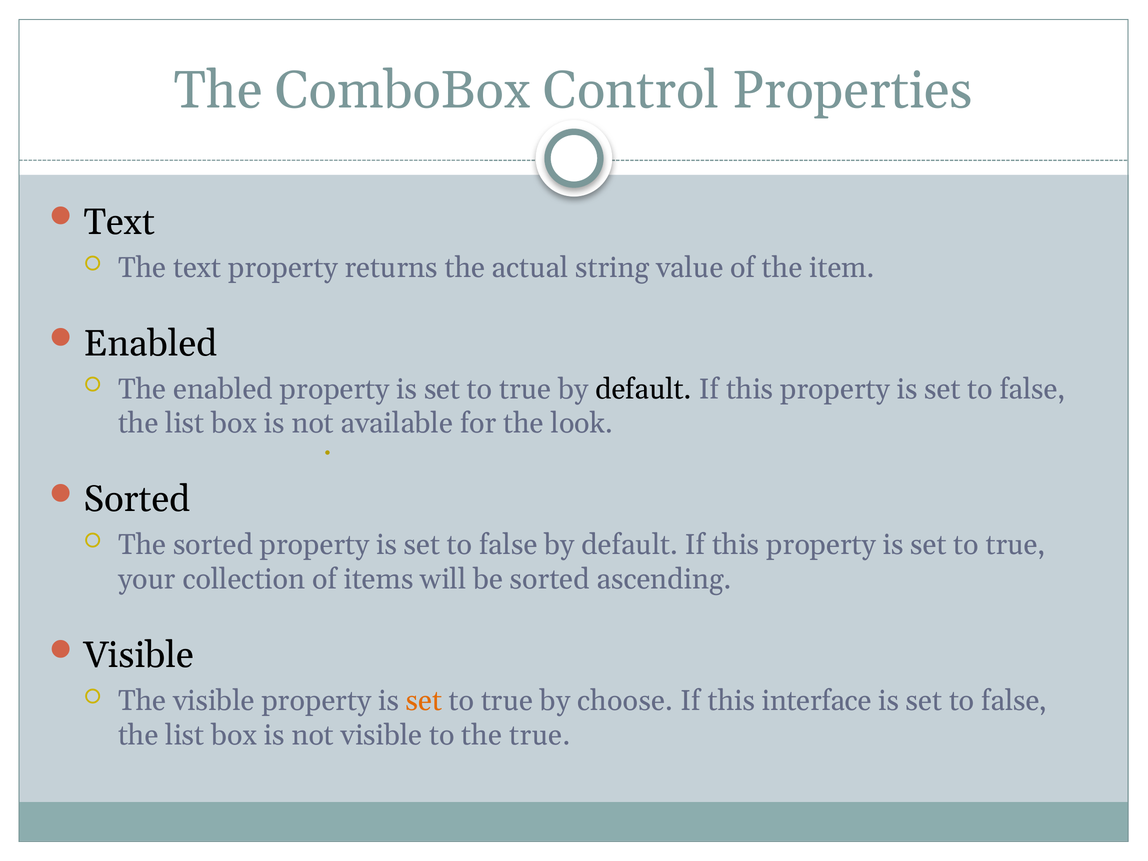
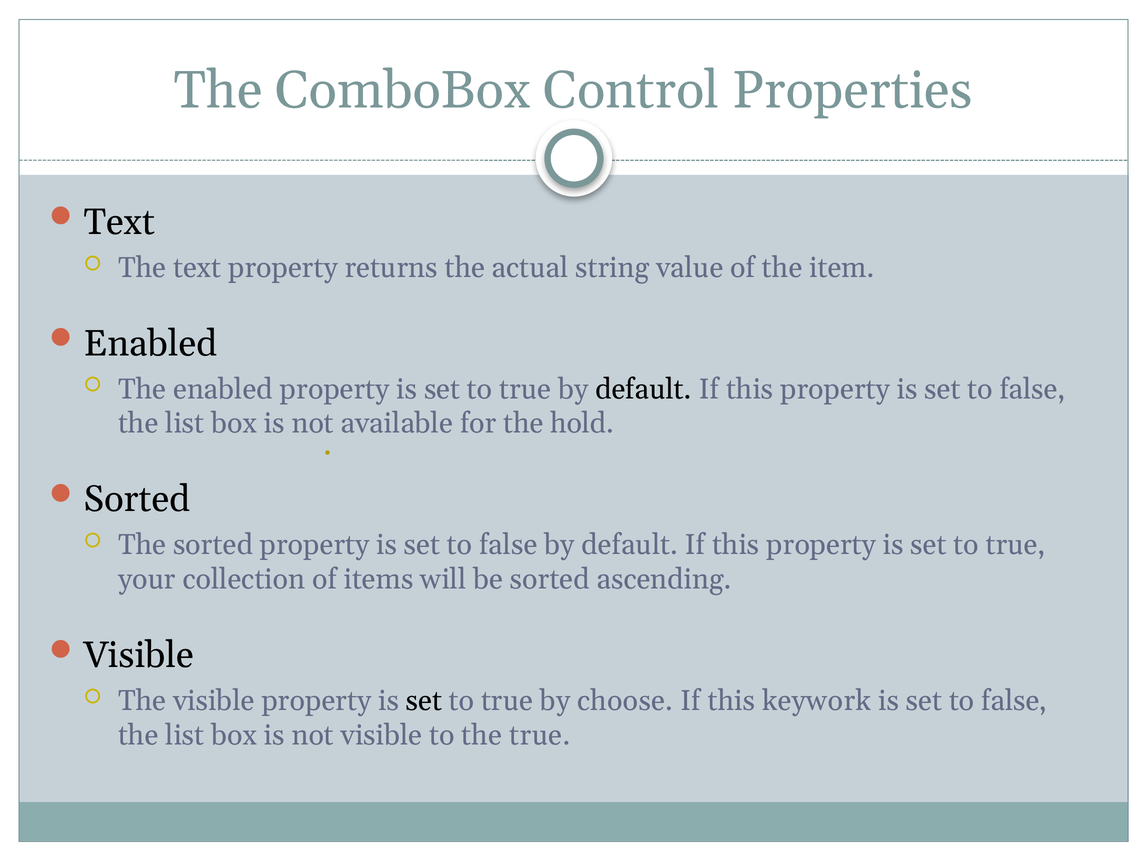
look: look -> hold (582, 424)
set colour: orange -> black (424, 701)
interface: interface -> keywork (817, 701)
